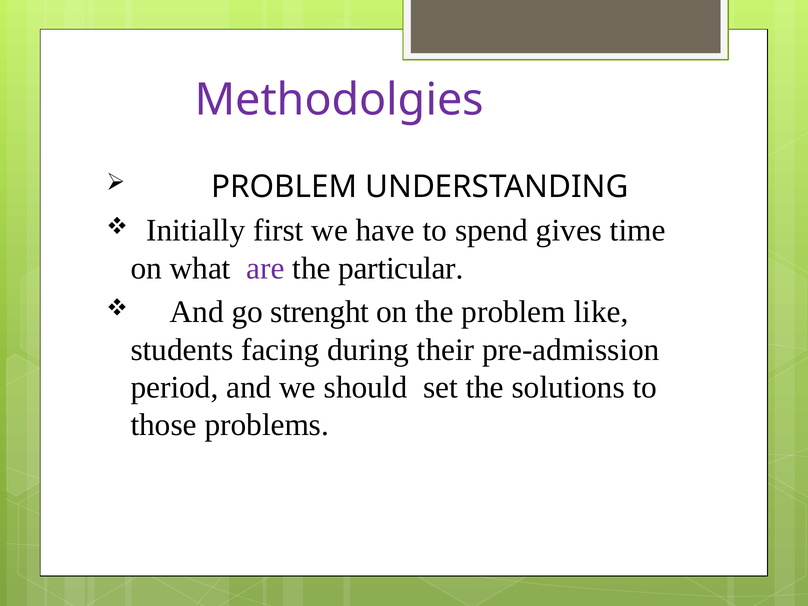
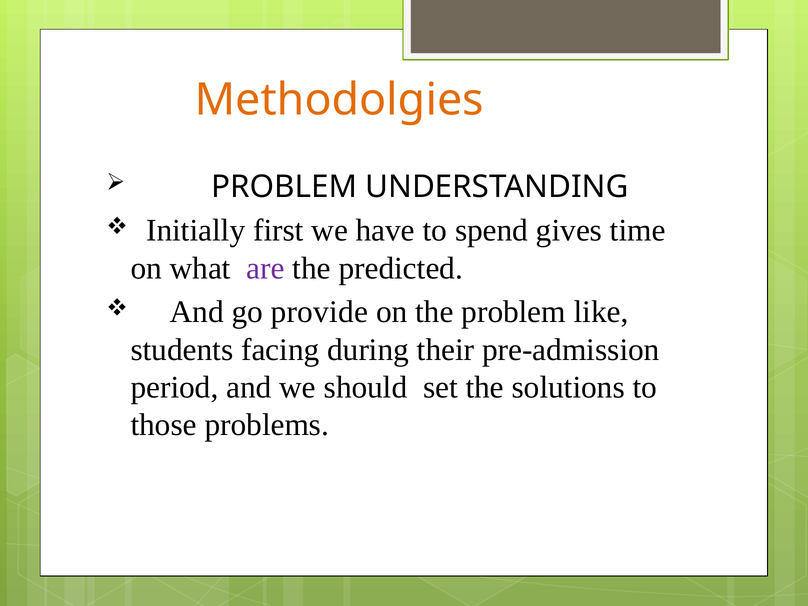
Methodolgies colour: purple -> orange (339, 100)
particular: particular -> predicted (401, 268)
strenght: strenght -> provide (319, 312)
